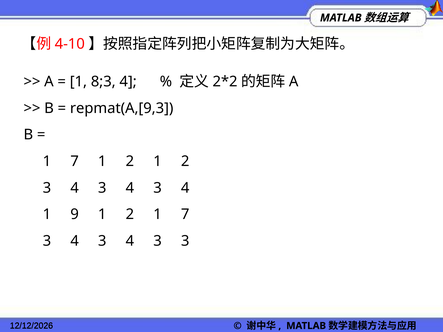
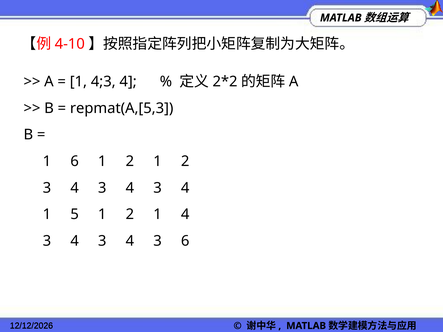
8;3: 8;3 -> 4;3 (103, 82)
repmat(A,[9,3: repmat(A,[9,3 -> repmat(A,[5,3 (122, 108)
7: 7 -> 6 (75, 161)
9: 9 -> 5 (75, 215)
2 1 7: 7 -> 4 (185, 215)
3 3: 3 -> 6 (185, 241)
